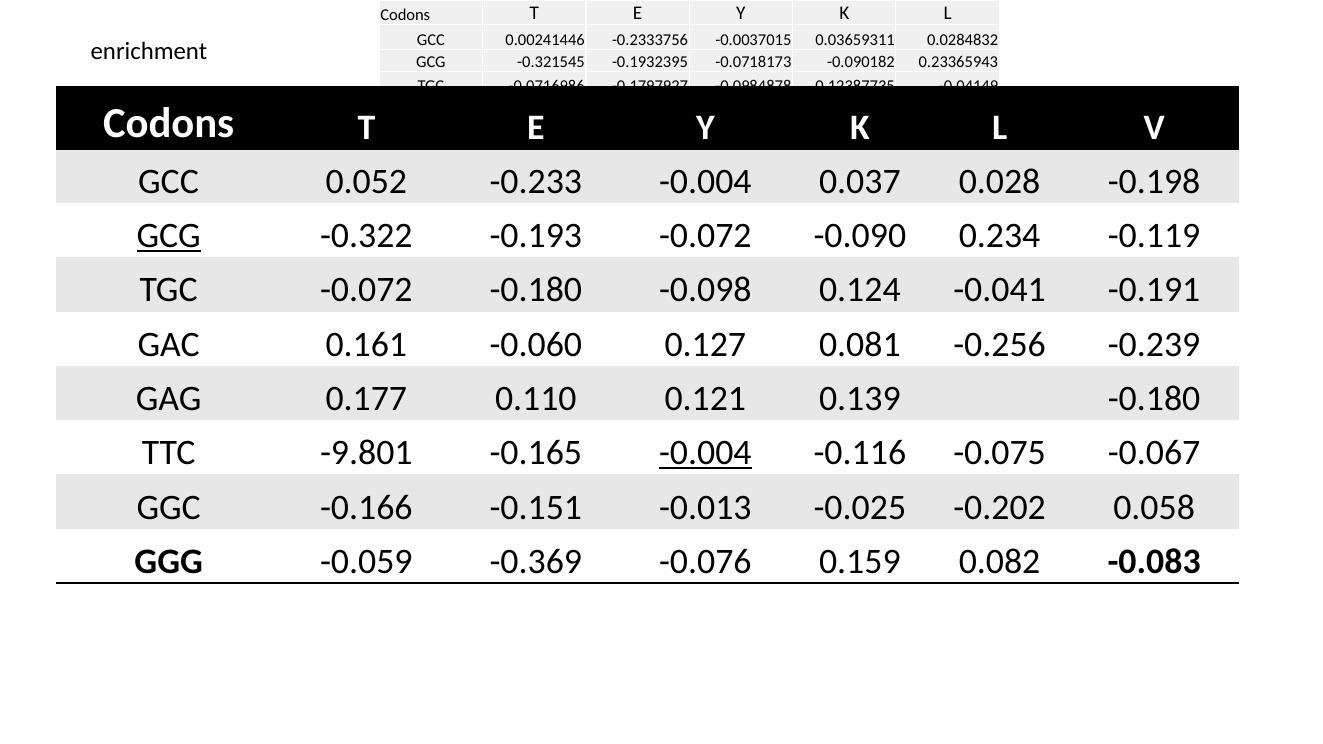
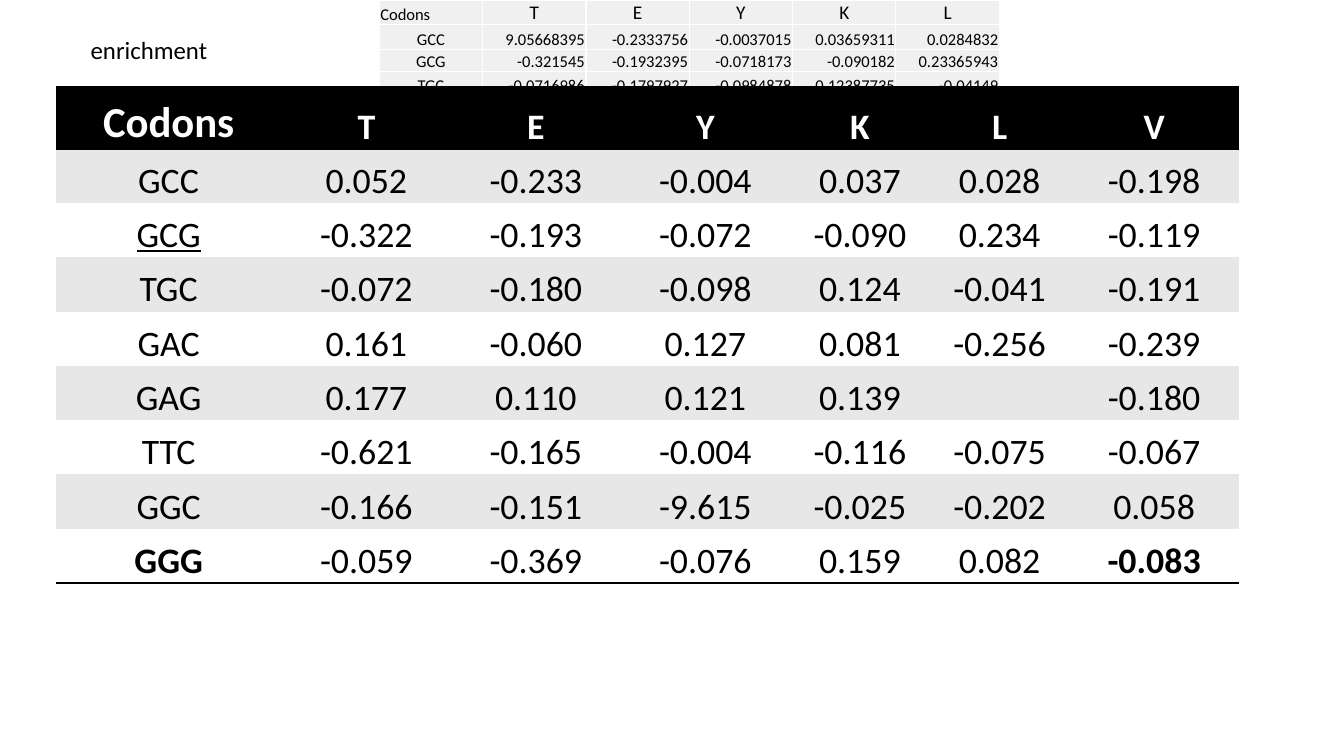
0.00241446: 0.00241446 -> 9.05668395 (545, 40)
-9.801: -9.801 -> -0.621 (366, 453)
-0.004 underline: present -> none (705, 453)
-0.013: -0.013 -> -9.615 (705, 507)
